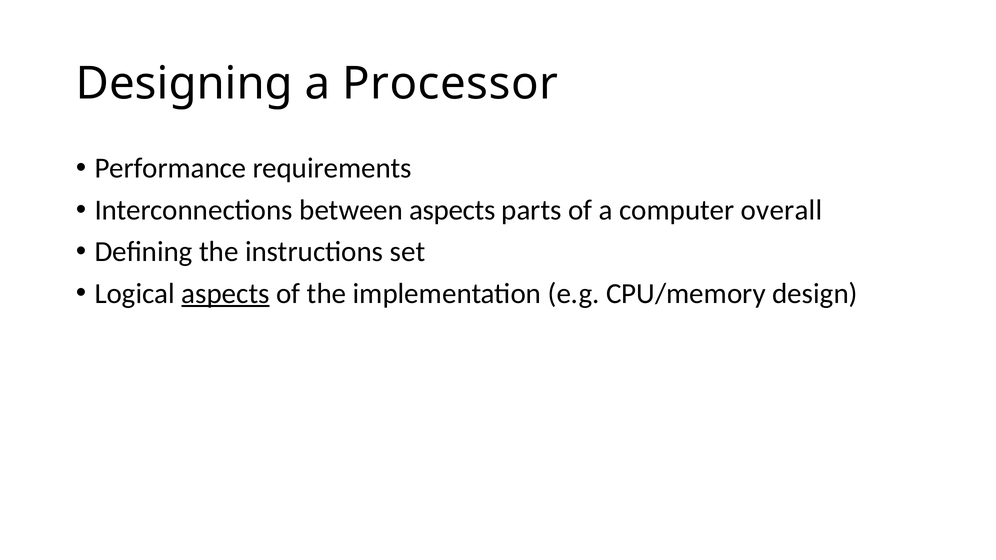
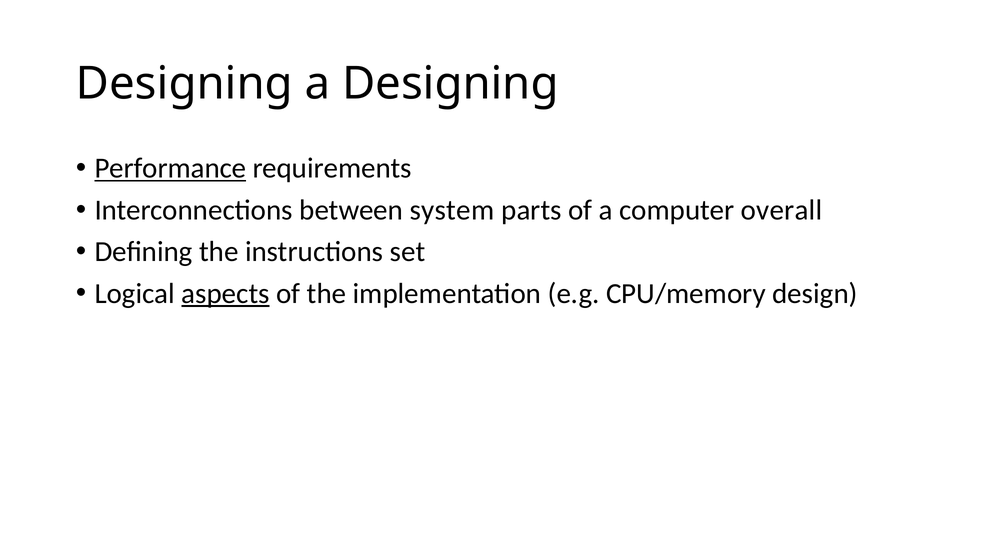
a Processor: Processor -> Designing (450, 84)
Performance underline: none -> present (170, 168)
between aspects: aspects -> system (452, 210)
